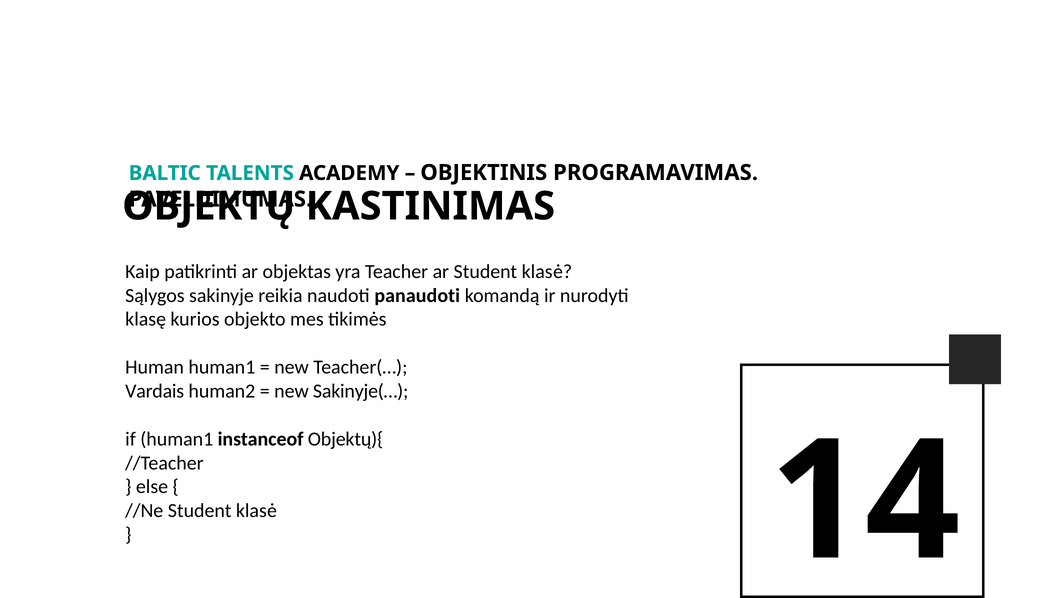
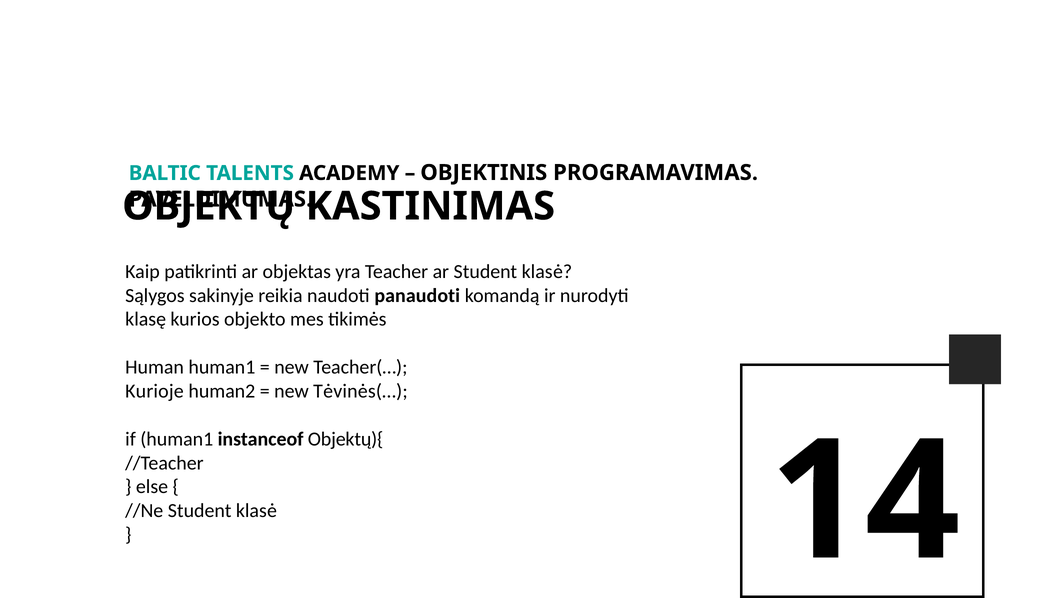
Vardais: Vardais -> Kurioje (154, 391)
Sakinyje(…: Sakinyje(… -> Tėvinės(… (360, 391)
